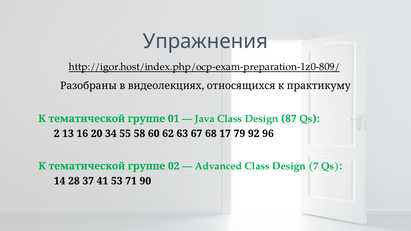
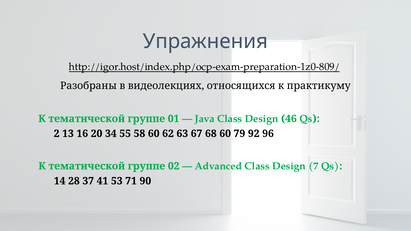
87: 87 -> 46 (289, 119)
68 17: 17 -> 60 (225, 134)
